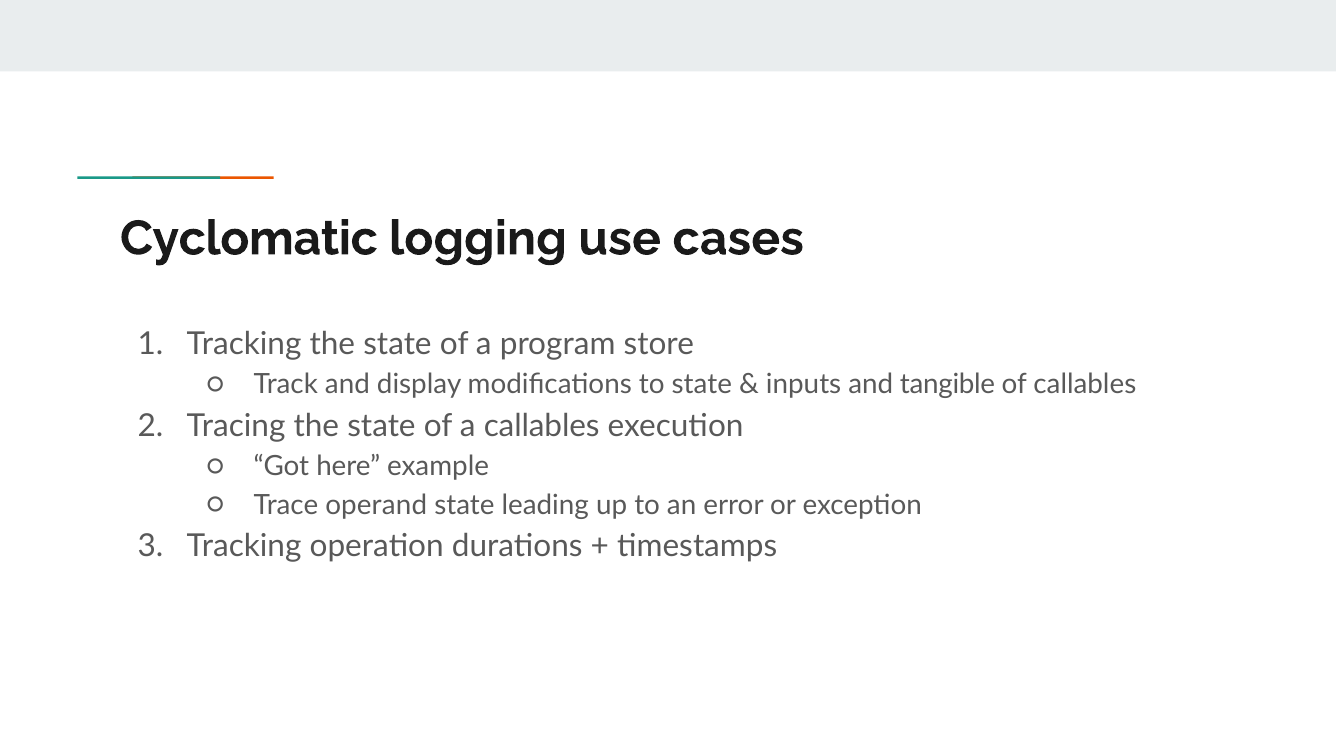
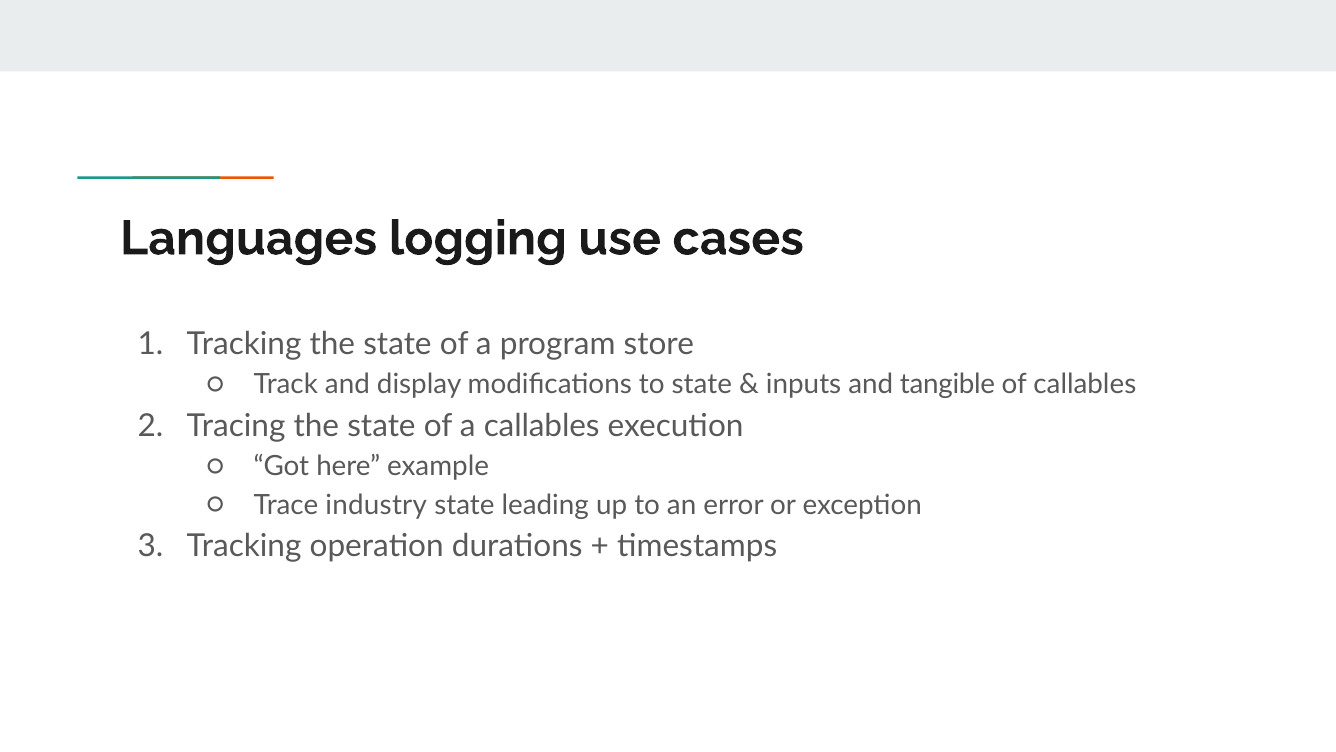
Cyclomatic: Cyclomatic -> Languages (249, 238)
operand: operand -> industry (376, 505)
